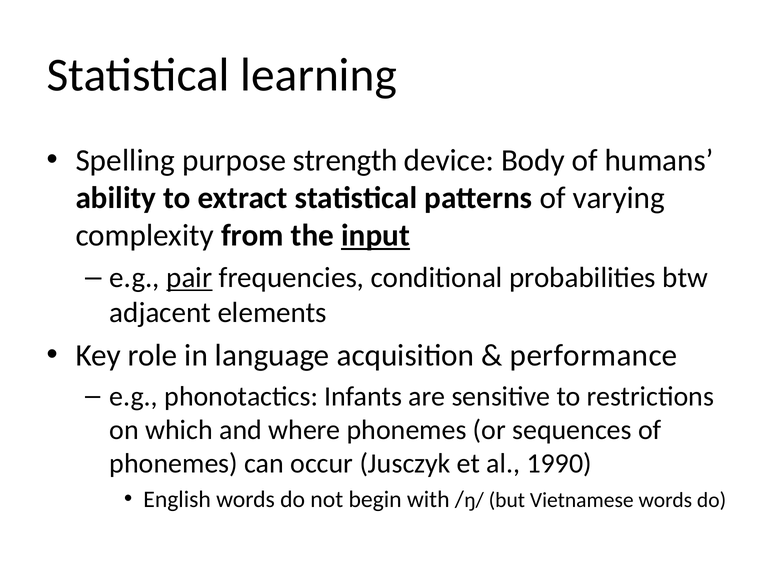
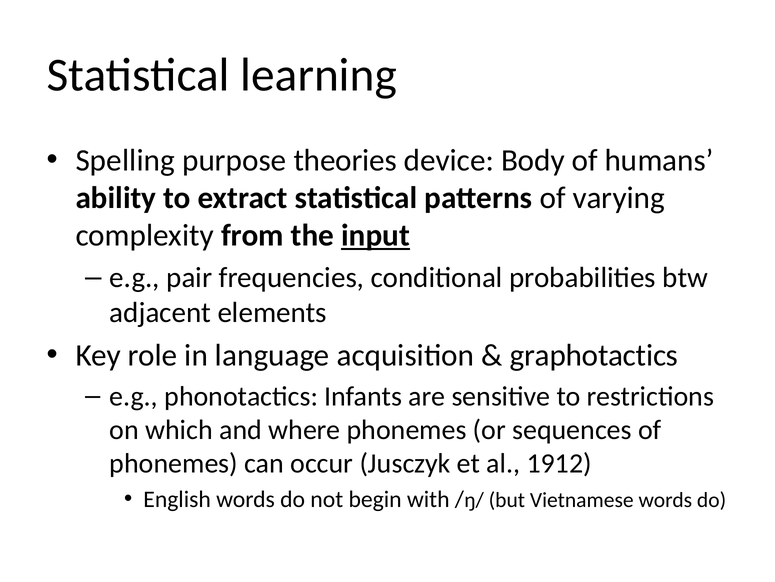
strength: strength -> theories (345, 160)
pair underline: present -> none (189, 277)
performance: performance -> graphotactics (594, 355)
1990: 1990 -> 1912 (559, 463)
